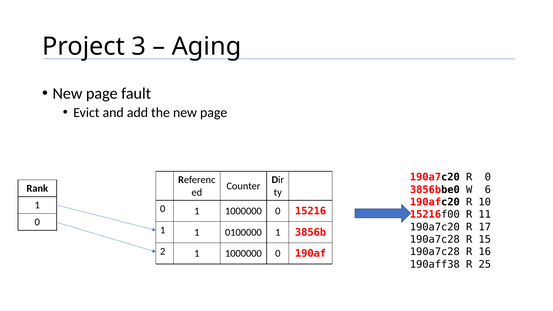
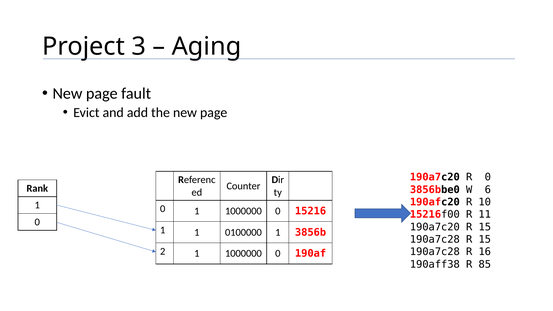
190a7c20 R 17: 17 -> 15 (485, 227)
25: 25 -> 85 (485, 264)
